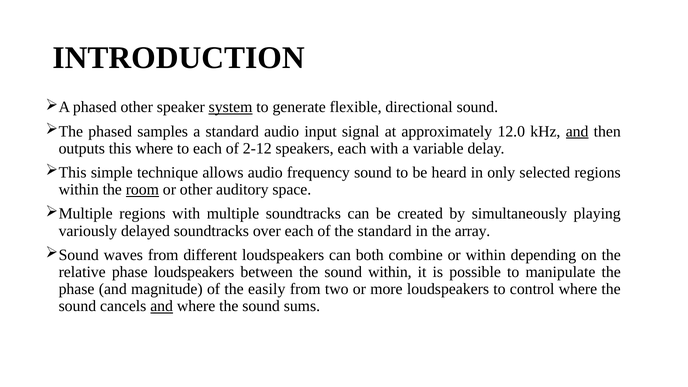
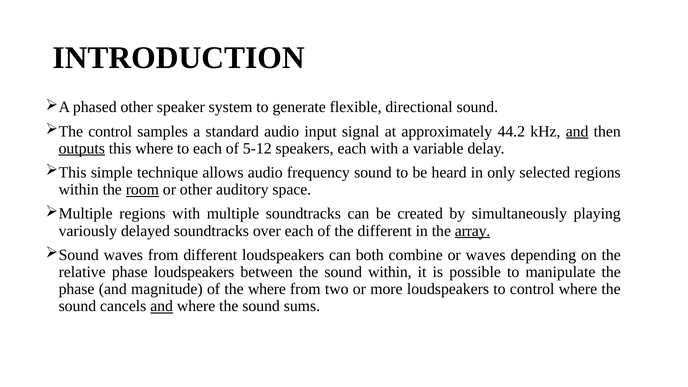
system underline: present -> none (231, 107)
phased: phased -> control (110, 131)
12.0: 12.0 -> 44.2 (511, 131)
outputs underline: none -> present (82, 148)
2-12: 2-12 -> 5-12 (257, 148)
the standard: standard -> different (385, 231)
array underline: none -> present (473, 231)
or within: within -> waves (486, 255)
the easily: easily -> where (267, 289)
